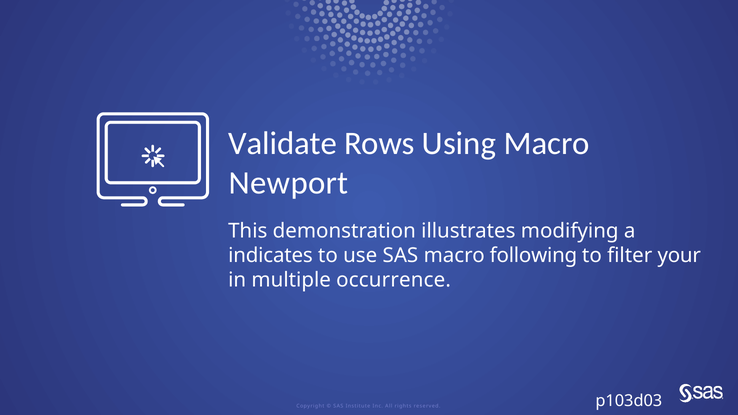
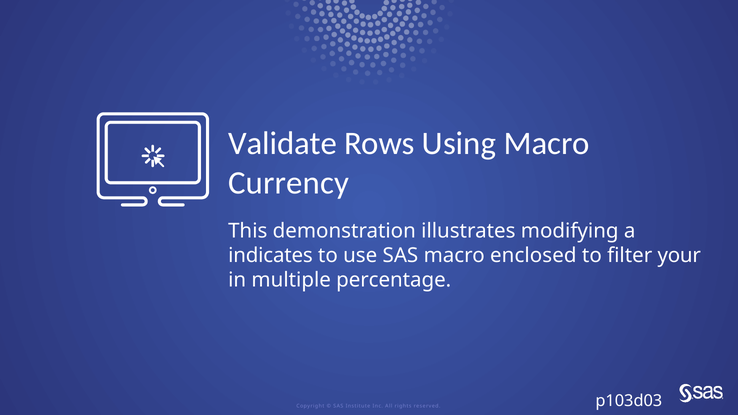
Newport: Newport -> Currency (289, 183)
following: following -> enclosed (533, 255)
occurrence: occurrence -> percentage (394, 280)
